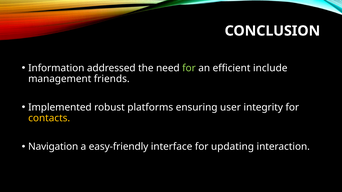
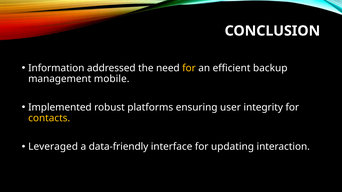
for colour: light green -> yellow (189, 68)
include: include -> backup (270, 68)
friends: friends -> mobile (112, 79)
Navigation: Navigation -> Leveraged (53, 147)
easy-friendly: easy-friendly -> data-friendly (119, 147)
